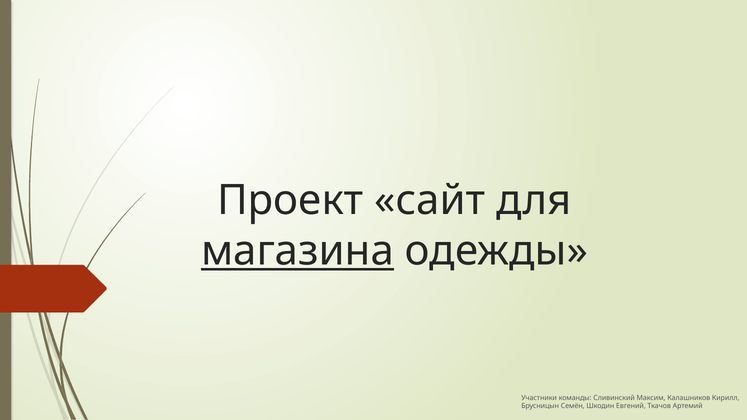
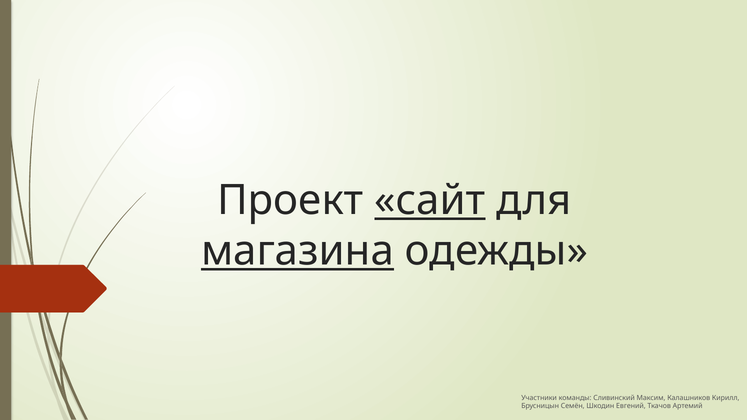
сайт underline: none -> present (430, 201)
